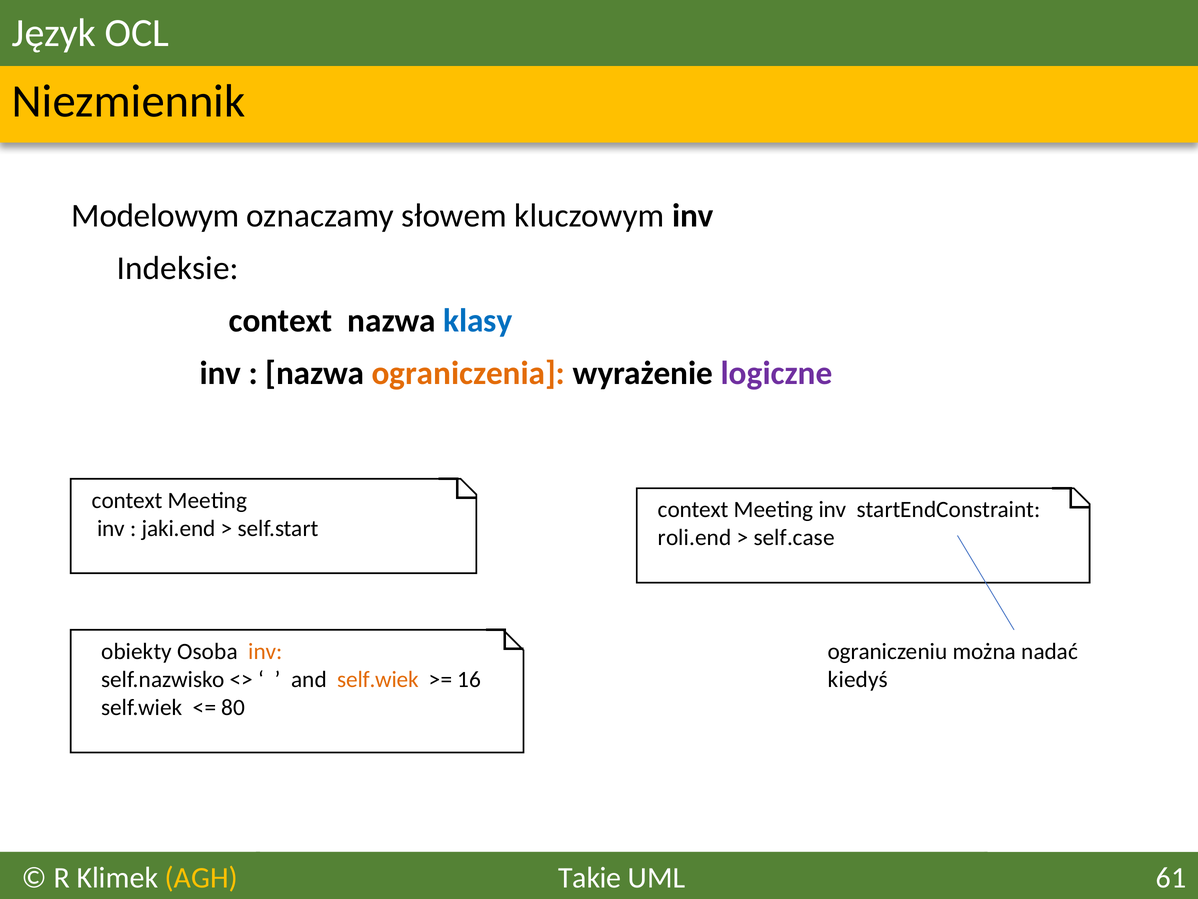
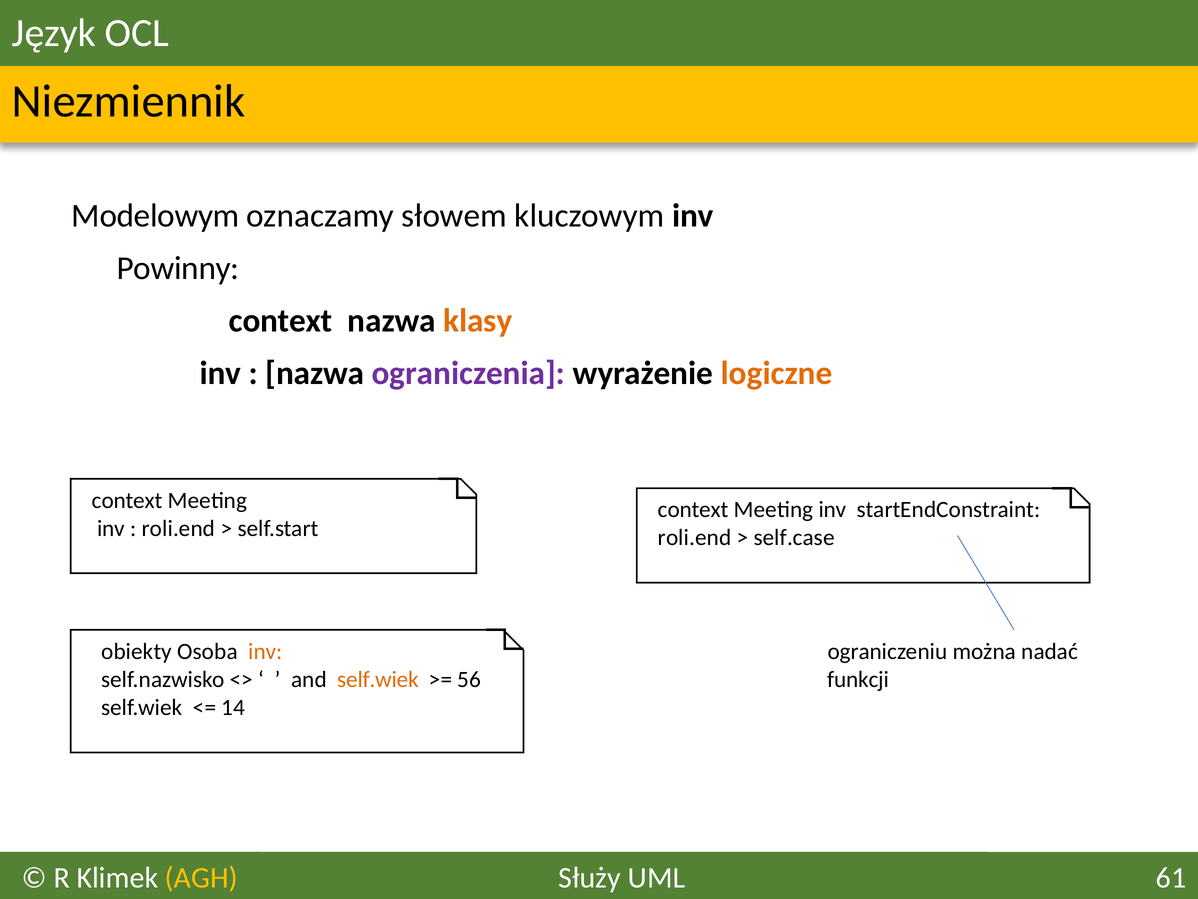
Indeksie: Indeksie -> Powinny (178, 268)
klasy colour: blue -> orange (478, 321)
ograniczenia colour: orange -> purple (468, 373)
logiczne colour: purple -> orange (777, 373)
jaki.end: jaki.end -> roli.end (178, 528)
16: 16 -> 56 (469, 679)
kiedyś: kiedyś -> funkcji (858, 679)
80: 80 -> 14 (233, 707)
Takie: Takie -> Służy (590, 877)
